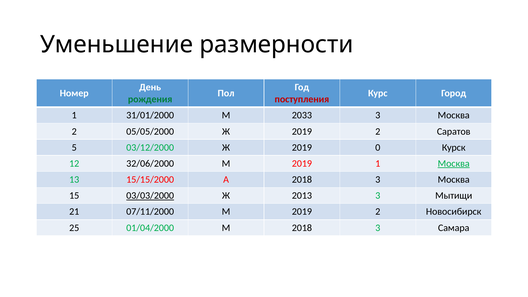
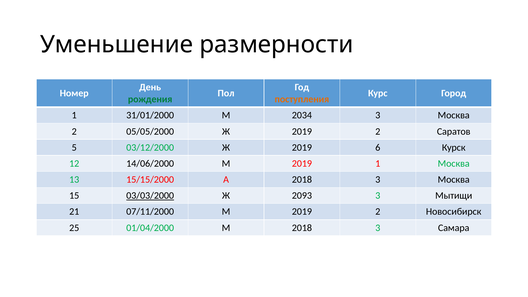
поступления colour: red -> orange (302, 99)
2033: 2033 -> 2034 (302, 115)
0: 0 -> 6 (378, 147)
32/06/2000: 32/06/2000 -> 14/06/2000 (150, 164)
Москва underline: present -> none (454, 164)
2013: 2013 -> 2093 (302, 196)
